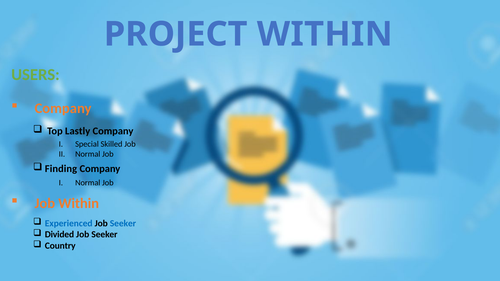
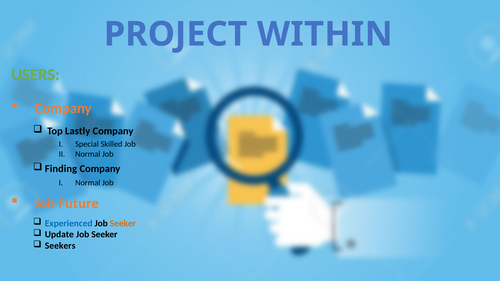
Job Within: Within -> Future (79, 204)
Seeker colour: blue -> orange (123, 224)
Divided: Divided -> Update (59, 235)
Country: Country -> Seekers (60, 246)
